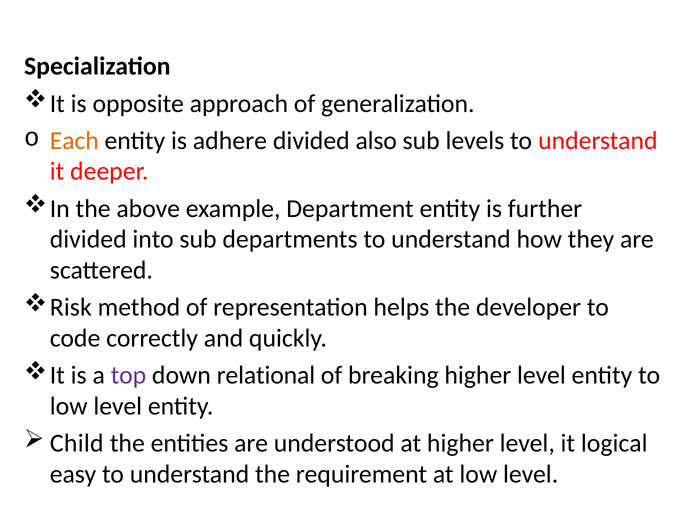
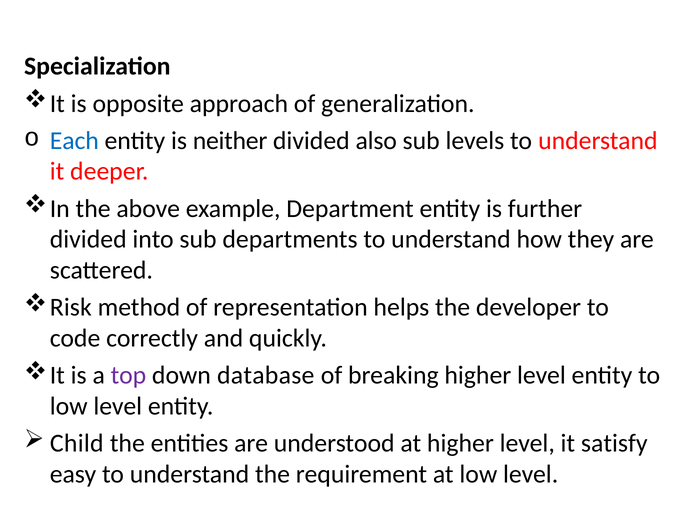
Each colour: orange -> blue (74, 141)
adhere: adhere -> neither (230, 141)
relational: relational -> database (266, 376)
logical: logical -> satisfy (614, 444)
